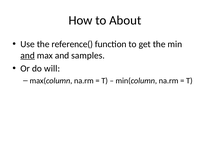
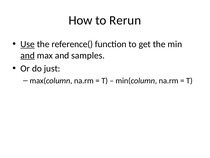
About: About -> Rerun (125, 20)
Use underline: none -> present (28, 44)
will: will -> just (52, 68)
